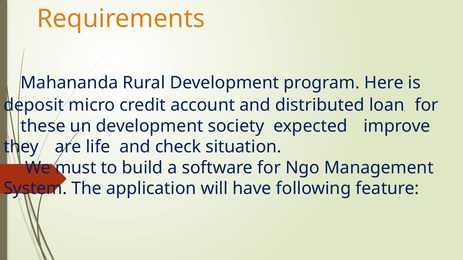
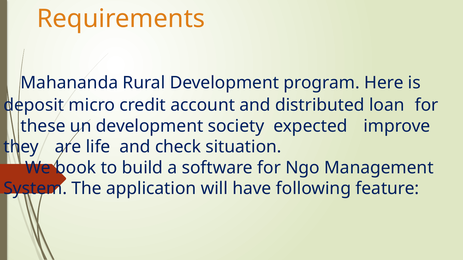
must: must -> book (76, 168)
